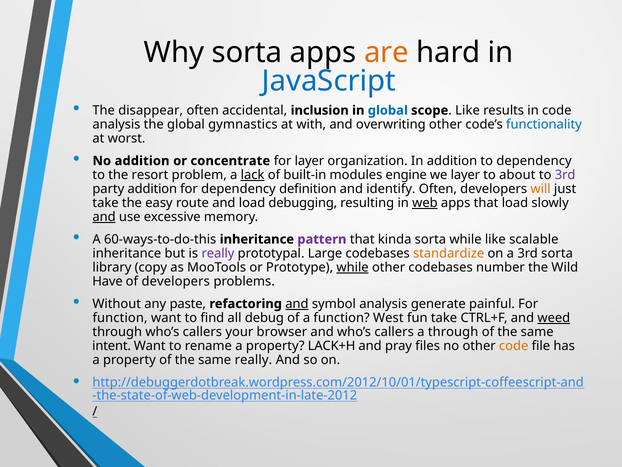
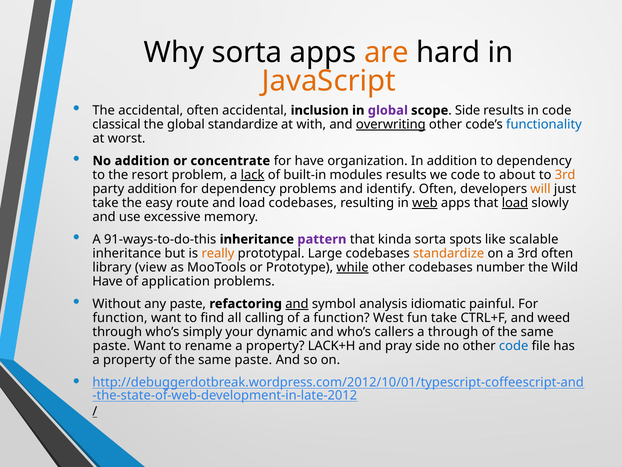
JavaScript colour: blue -> orange (329, 81)
The disappear: disappear -> accidental (151, 110)
global colour: blue -> purple (388, 110)
scope Like: Like -> Side (468, 110)
analysis: analysis -> classical (117, 124)
global gymnastics: gymnastics -> standardize (243, 124)
overwriting underline: none -> present (391, 124)
for layer: layer -> have (309, 161)
modules engine: engine -> results (406, 175)
we layer: layer -> code (465, 175)
3rd colour: purple -> orange (565, 175)
dependency definition: definition -> problems (308, 189)
load debugging: debugging -> codebases (303, 203)
load underline: none -> present (515, 203)
and underline: present -> none (104, 217)
60-ways-to-do-this: 60-ways-to-do-this -> 91-ways-to-do-this (160, 239)
sorta while: while -> spots (466, 239)
really colour: purple -> orange (218, 253)
3rd sorta: sorta -> often (557, 253)
copy: copy -> view (151, 267)
of developers: developers -> application (176, 281)
generate: generate -> idiomatic (438, 303)
debug: debug -> calling (264, 317)
weed underline: present -> none (554, 317)
through who’s callers: callers -> simply (202, 332)
browser: browser -> dynamic (282, 332)
intent: intent -> paste (111, 346)
pray files: files -> side (428, 346)
code colour: orange -> blue (514, 346)
really: really -> paste (253, 360)
